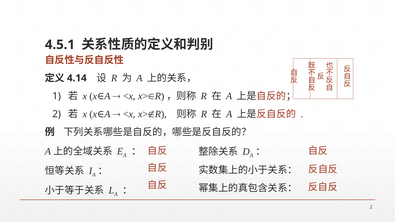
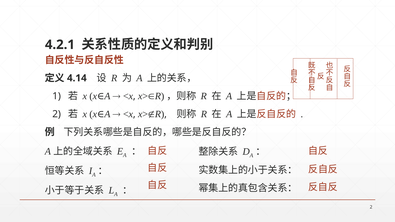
4.5.1: 4.5.1 -> 4.2.1 (60, 45)
